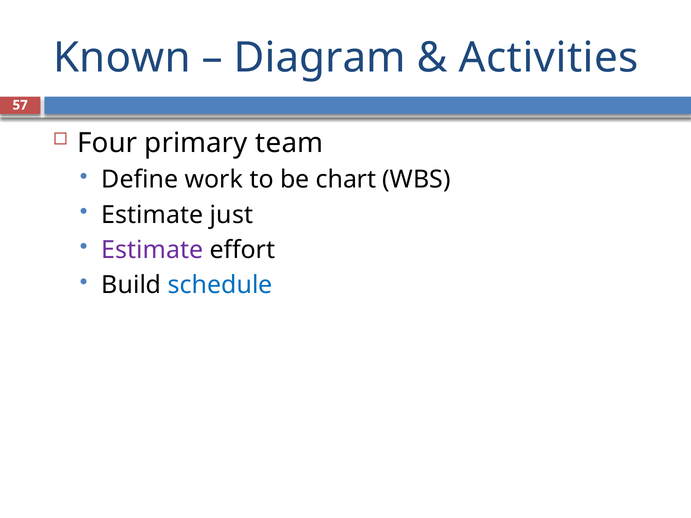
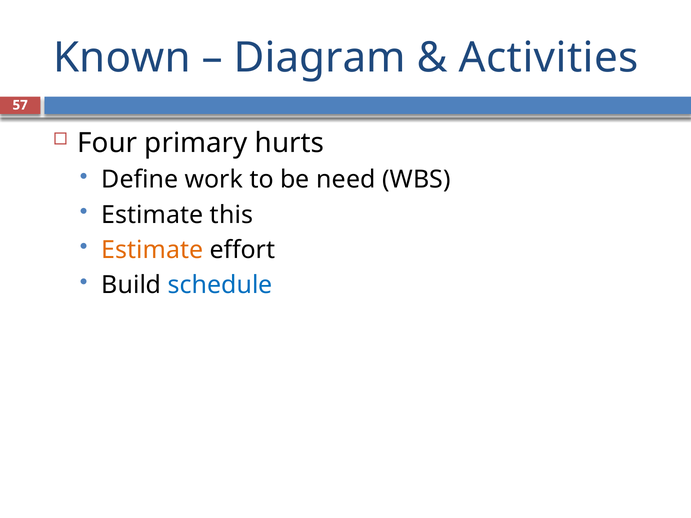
team: team -> hurts (290, 143)
chart: chart -> need (346, 180)
just: just -> this (232, 215)
Estimate colour: purple -> orange (152, 250)
